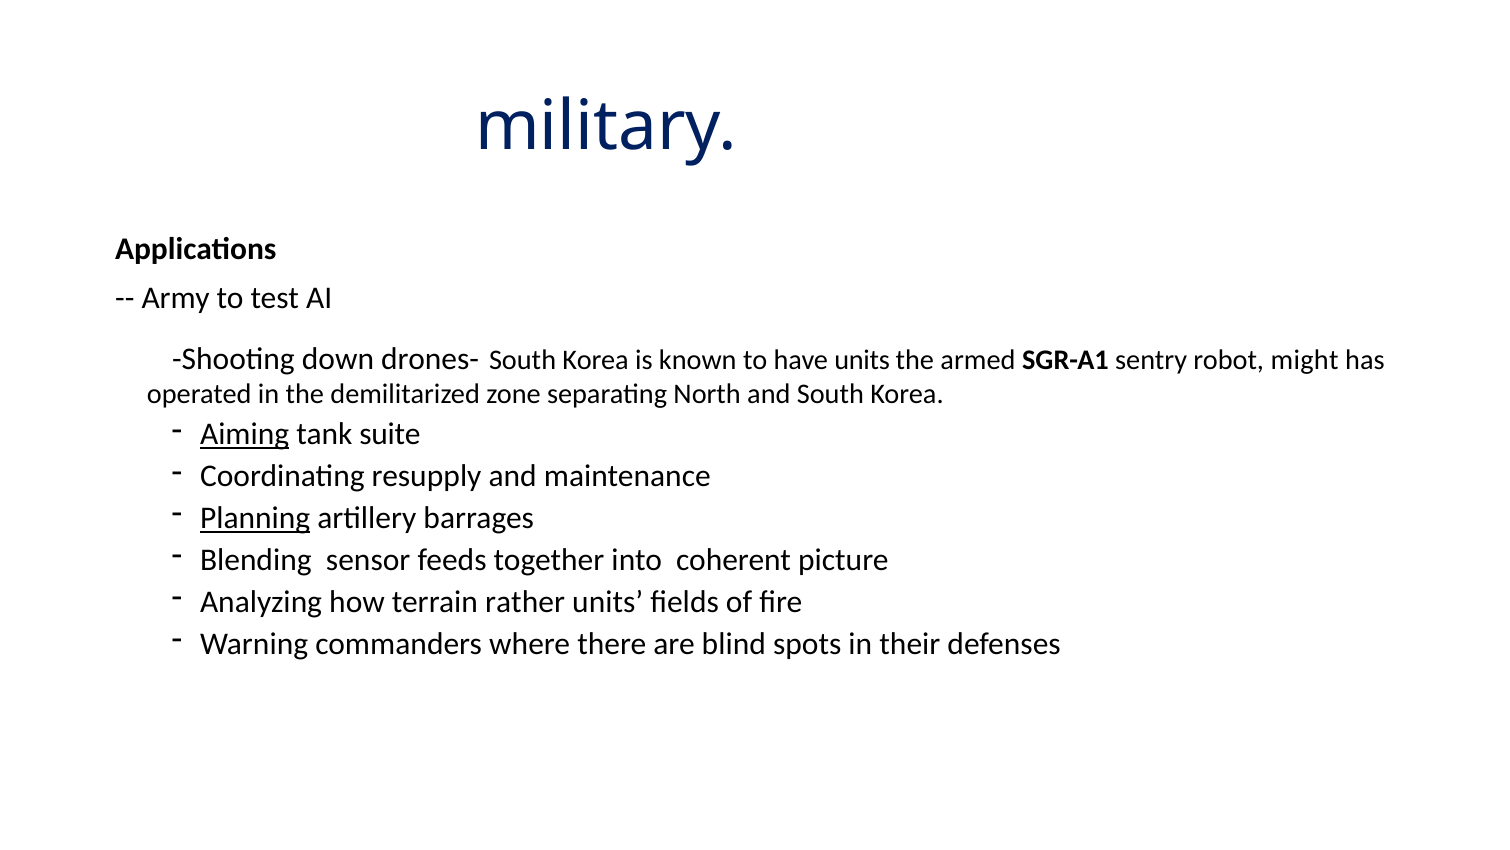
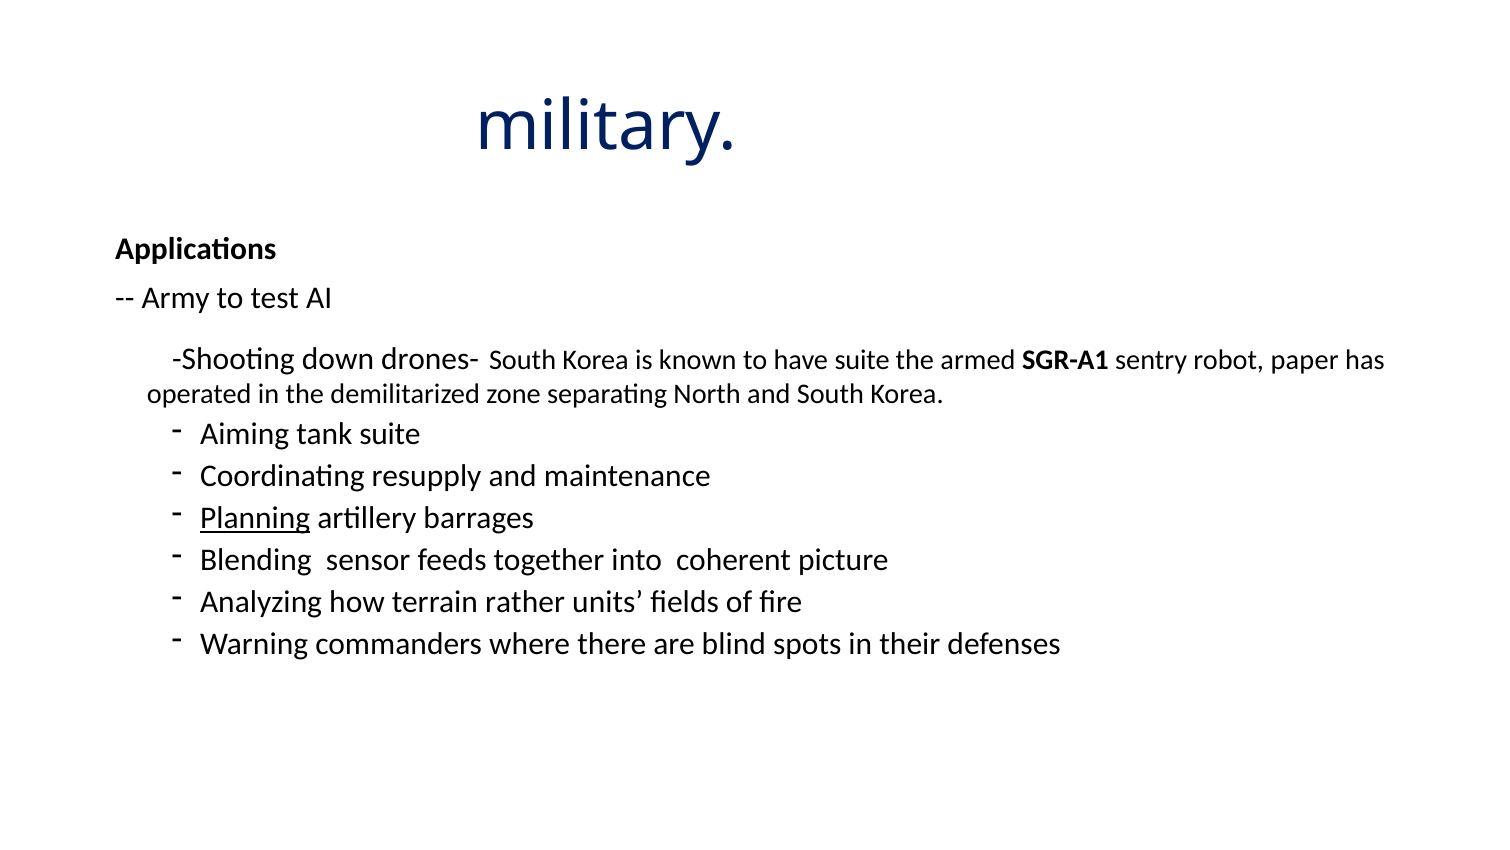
have units: units -> suite (862, 360)
might: might -> paper (1305, 360)
Aiming underline: present -> none (245, 434)
